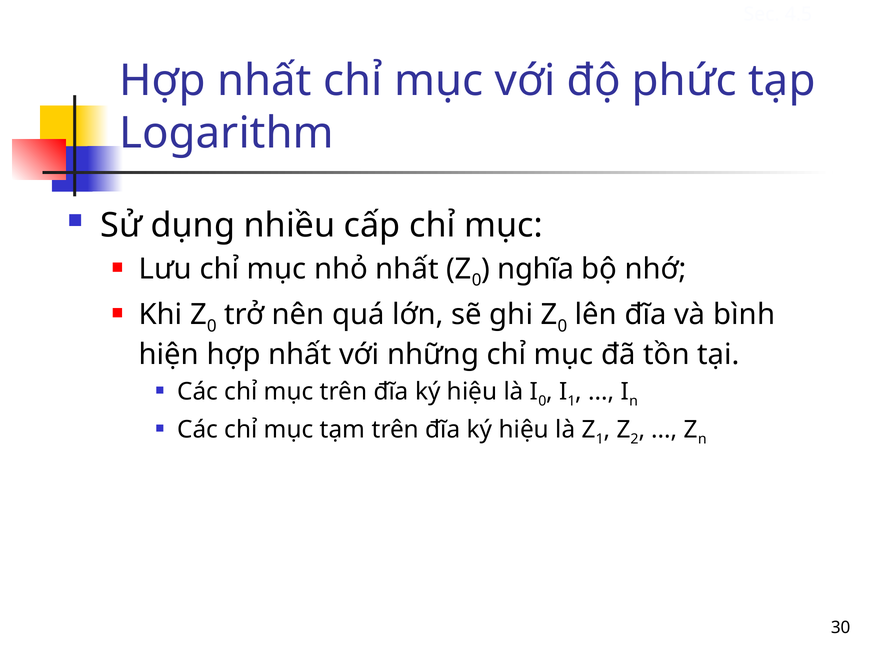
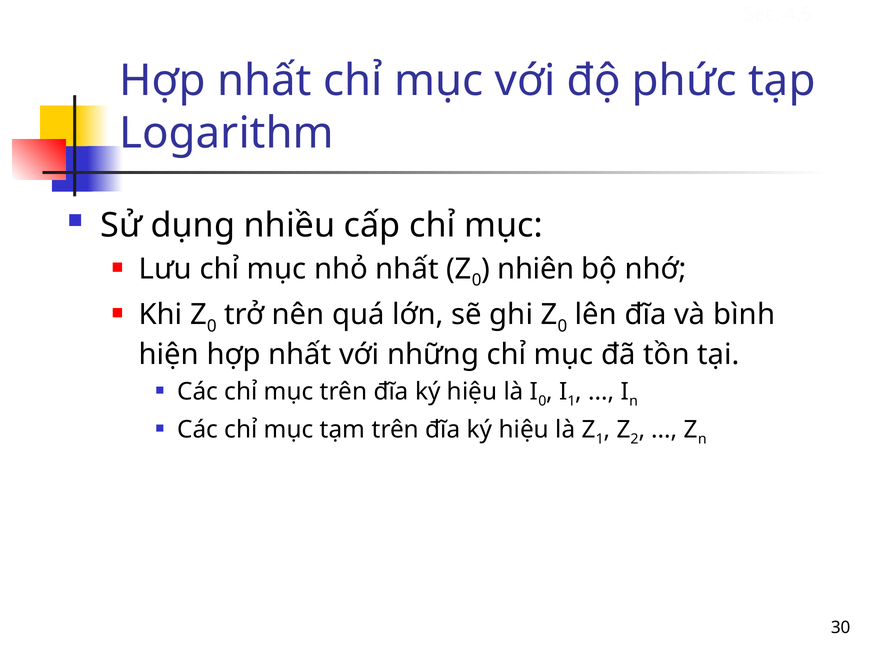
nghĩa: nghĩa -> nhiên (536, 269)
